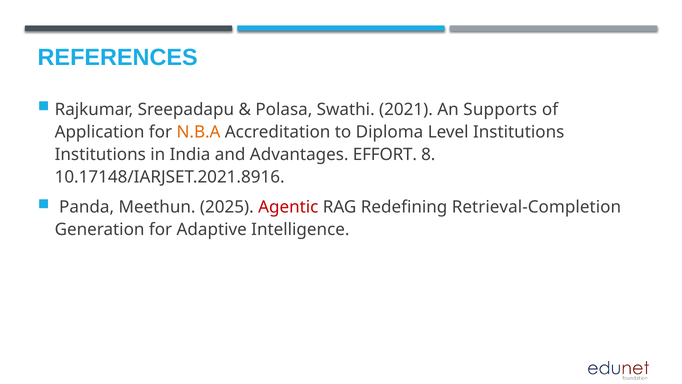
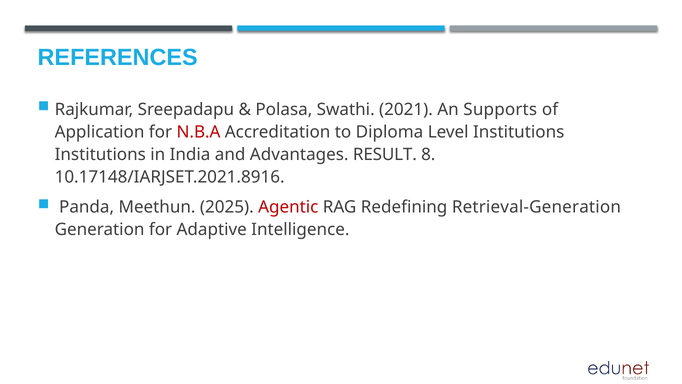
N.B.A colour: orange -> red (199, 132)
EFFORT: EFFORT -> RESULT (385, 154)
Retrieval-Completion: Retrieval-Completion -> Retrieval-Generation (536, 207)
